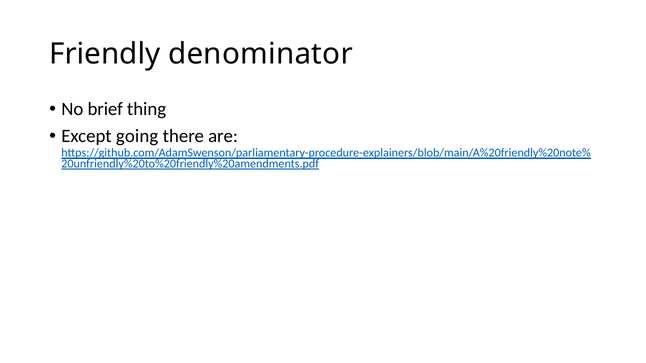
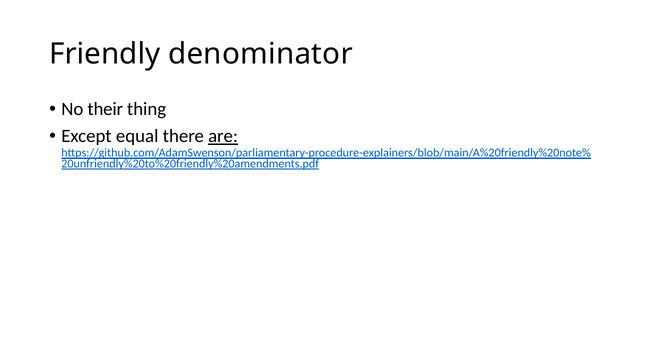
brief: brief -> their (105, 109)
going: going -> equal (137, 136)
are underline: none -> present (223, 136)
